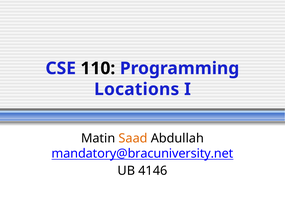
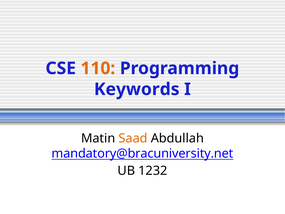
110 colour: black -> orange (98, 68)
Locations: Locations -> Keywords (137, 89)
4146: 4146 -> 1232 (153, 171)
